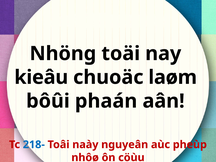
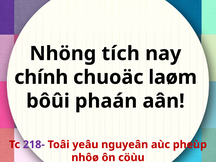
toäi: toäi -> tích (121, 54)
kieâu: kieâu -> chính (41, 77)
218- colour: blue -> purple (34, 145)
naày: naày -> yeâu (85, 145)
